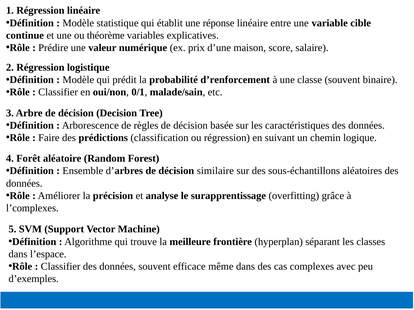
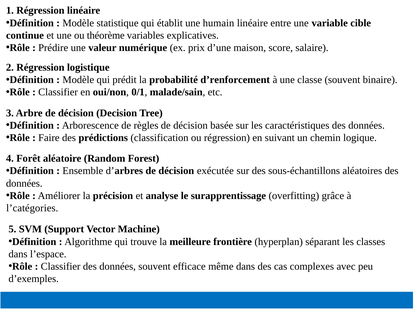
réponse: réponse -> humain (219, 23)
similaire: similaire -> exécutée (215, 171)
l’complexes: l’complexes -> l’catégories (32, 208)
